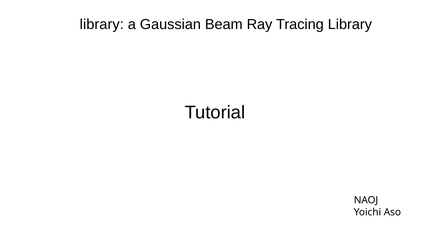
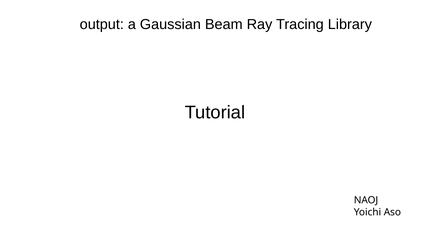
library: library -> output (102, 24)
